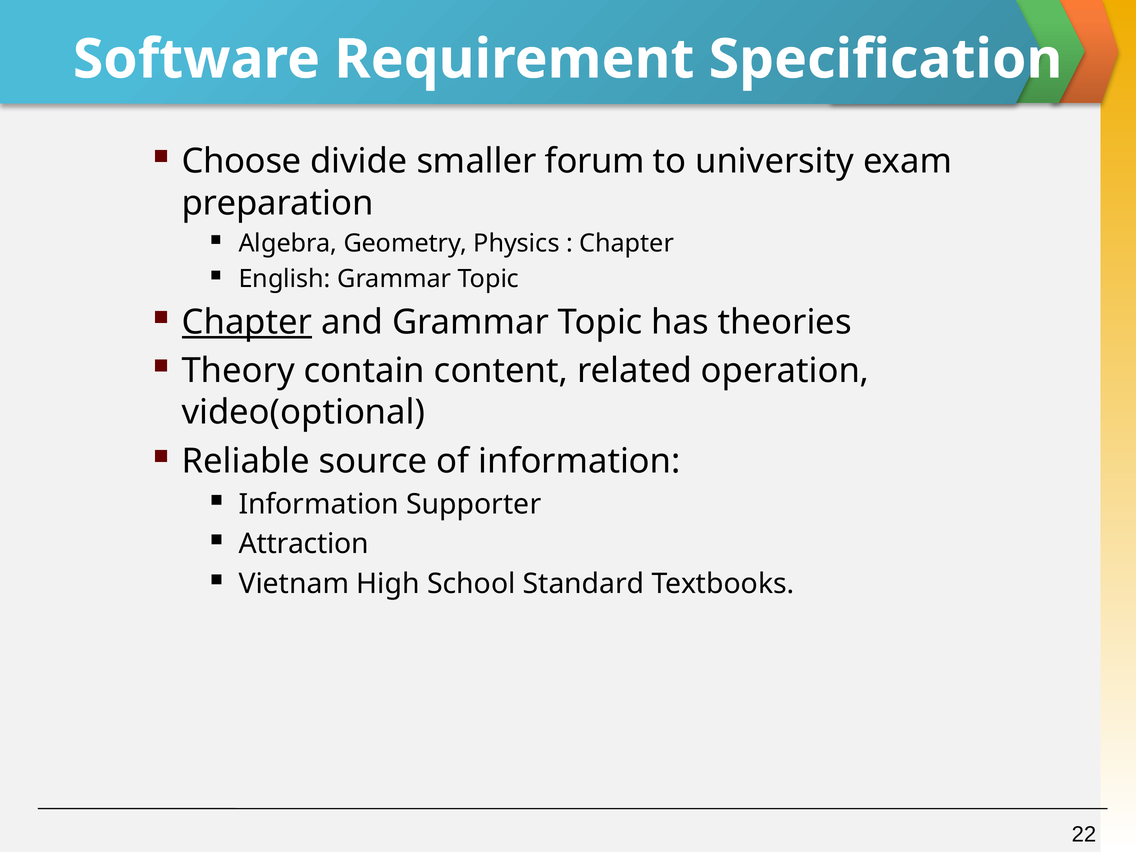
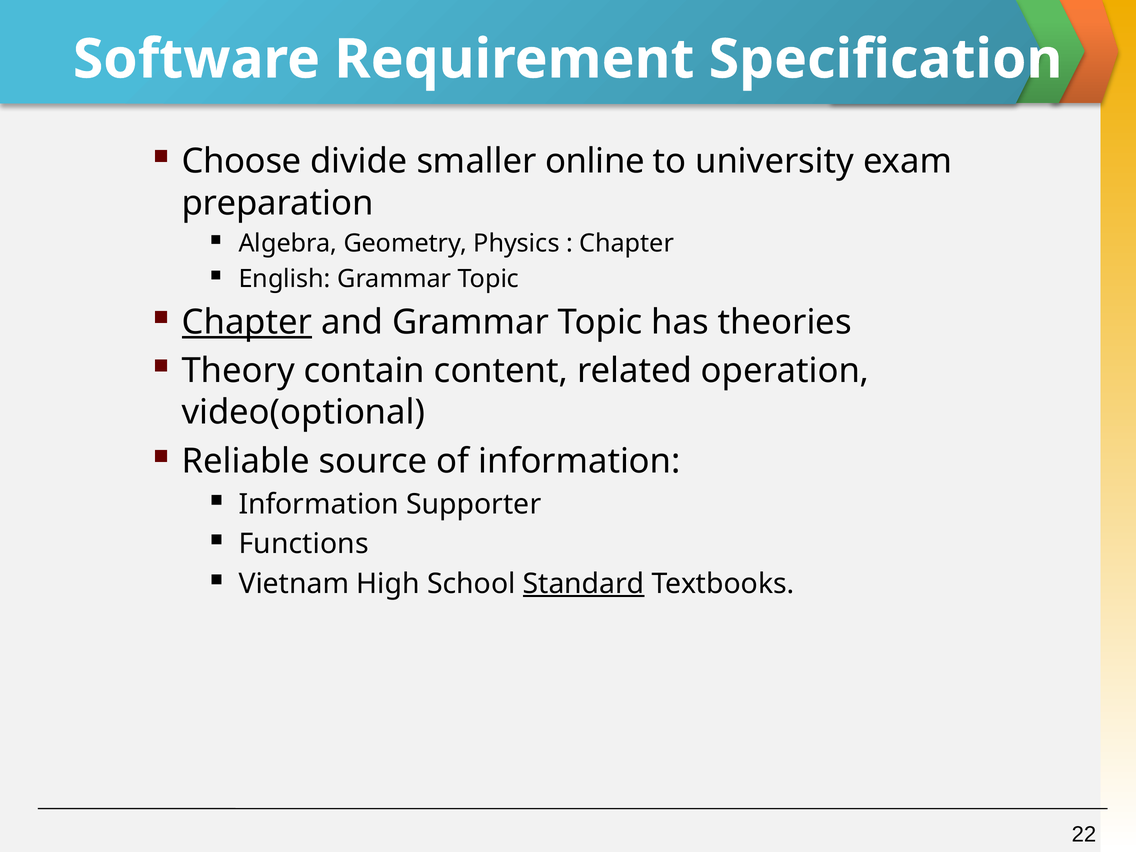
forum: forum -> online (595, 161)
Attraction: Attraction -> Functions (304, 544)
Standard underline: none -> present (584, 584)
